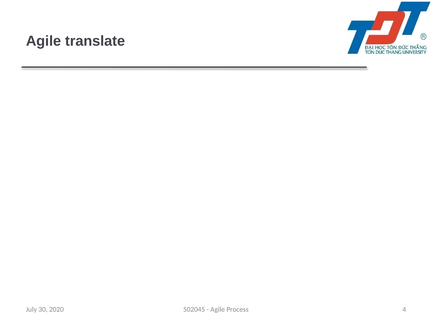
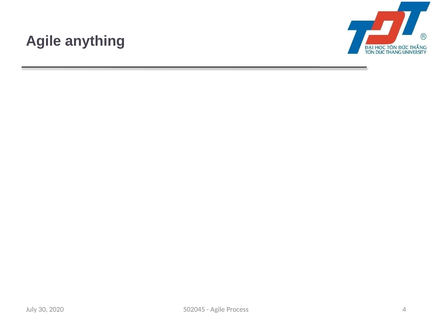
translate: translate -> anything (95, 41)
